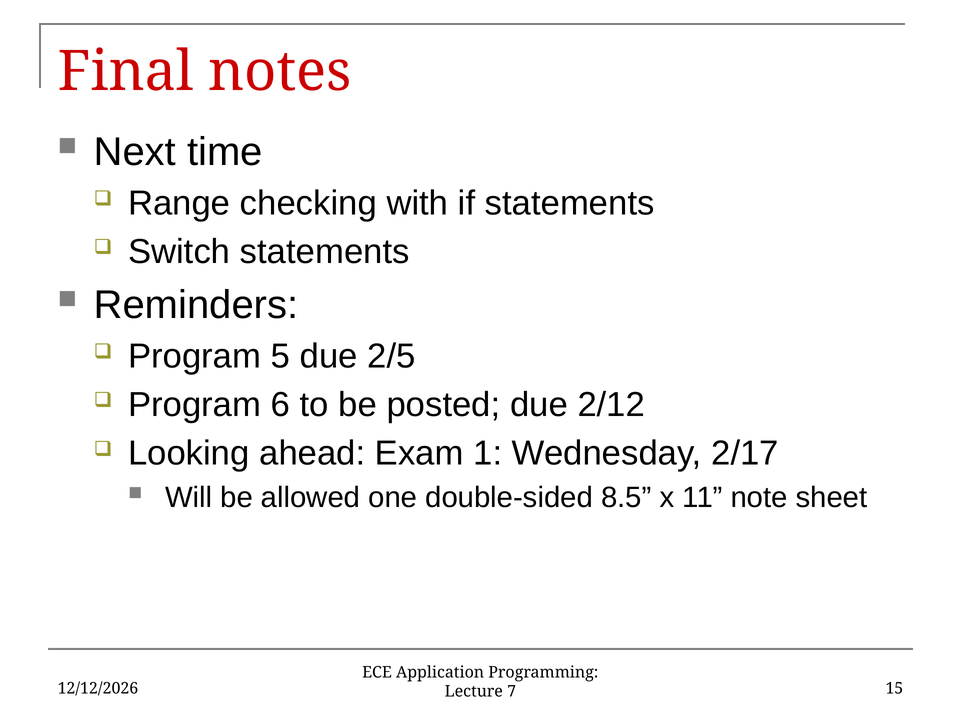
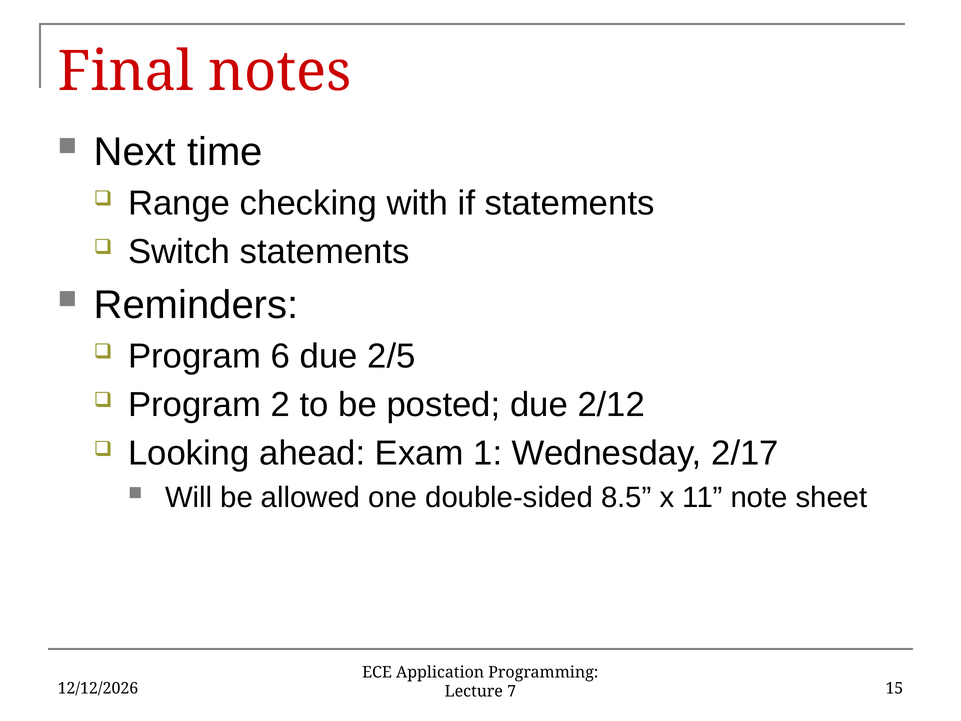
5: 5 -> 6 (280, 356)
6: 6 -> 2 (280, 405)
